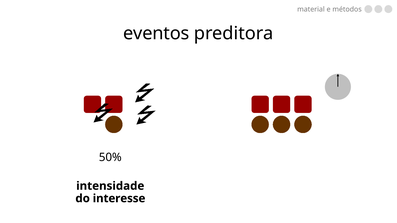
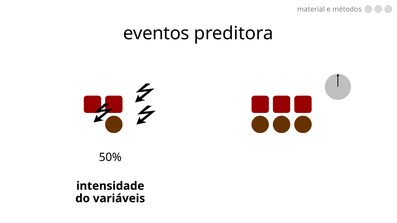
interesse: interesse -> variáveis (119, 199)
